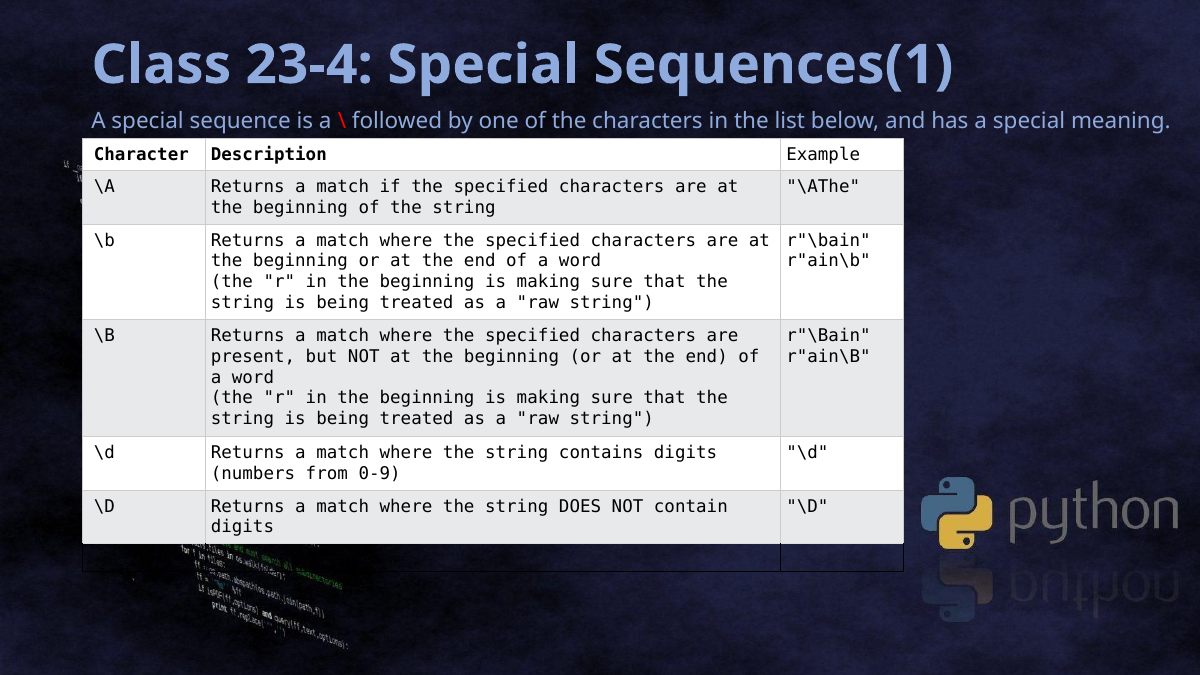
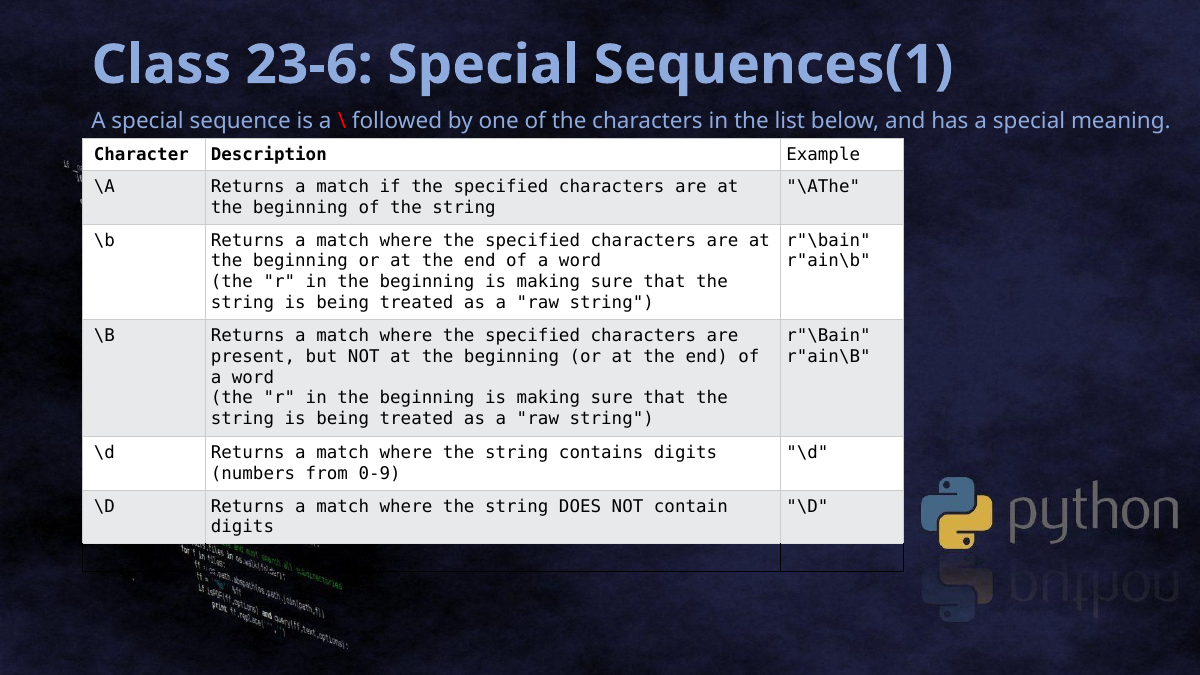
23-4: 23-4 -> 23-6 (309, 65)
